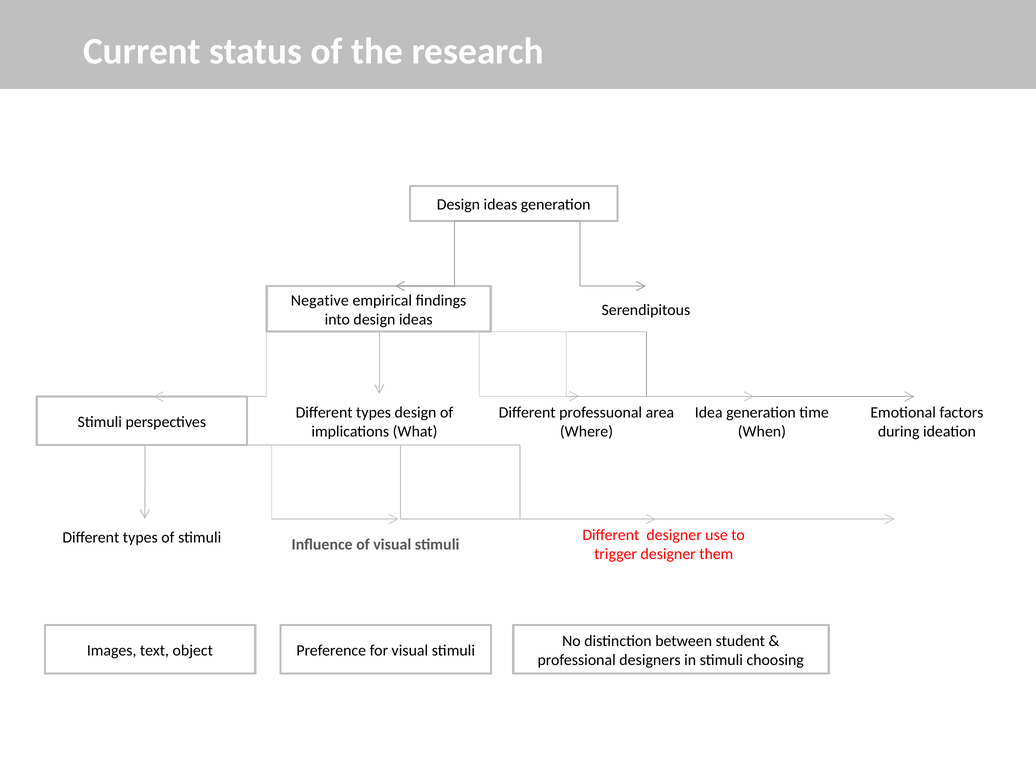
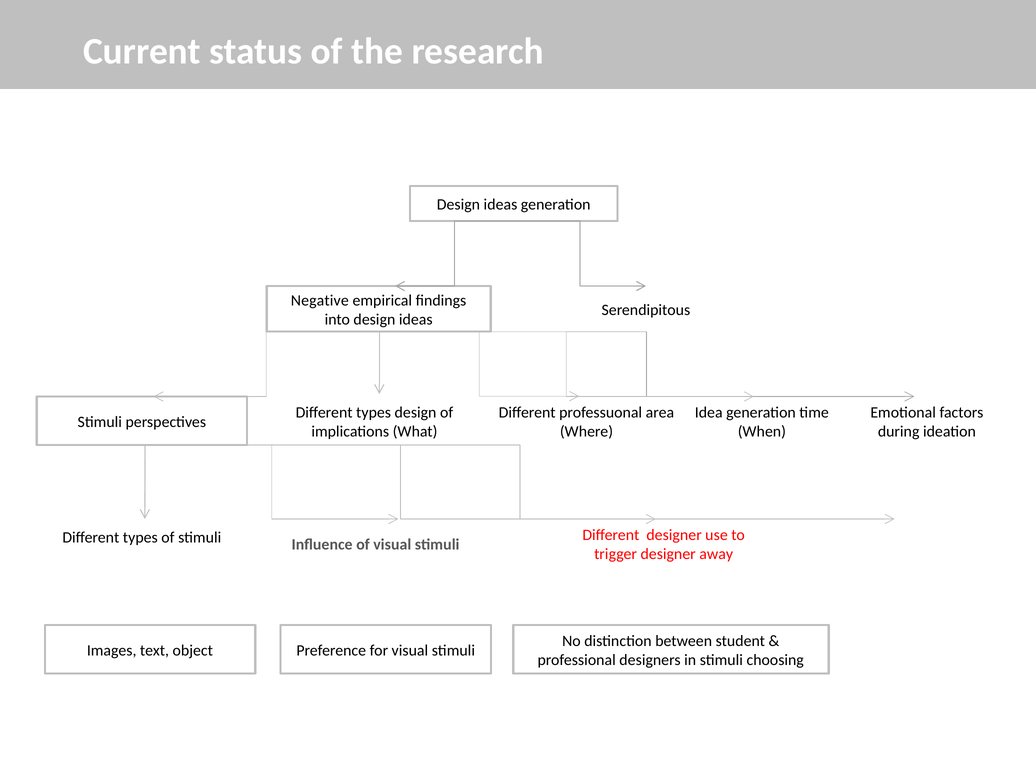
them: them -> away (716, 554)
